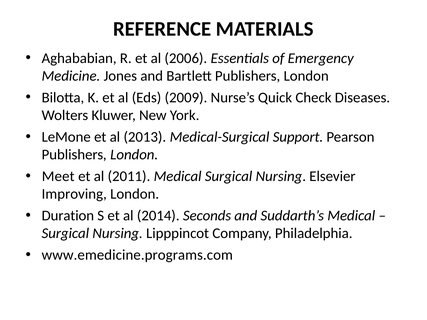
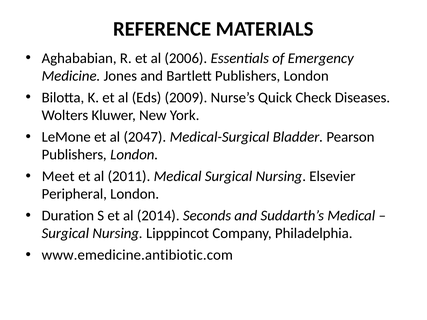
2013: 2013 -> 2047 (145, 137)
Support: Support -> Bladder (298, 137)
Improving: Improving -> Peripheral (74, 194)
www.emedicine.programs.com: www.emedicine.programs.com -> www.emedicine.antibiotic.com (137, 255)
